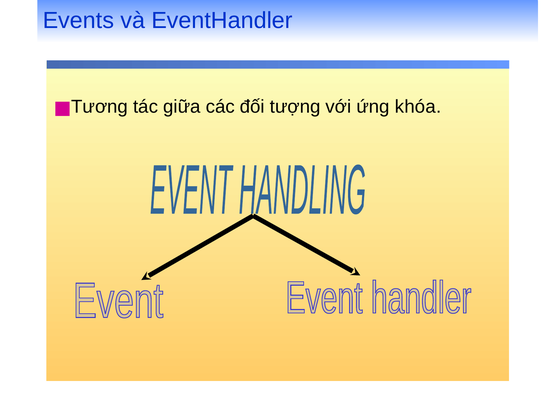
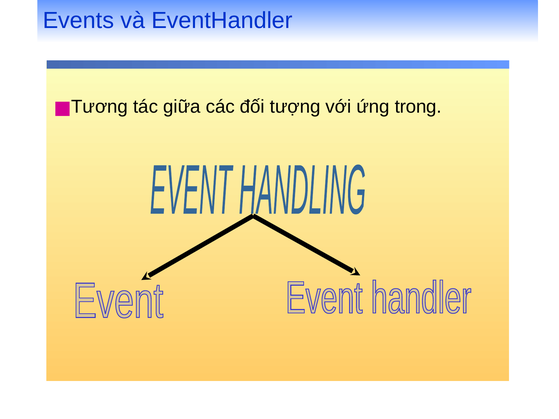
khóa: khóa -> trong (418, 107)
